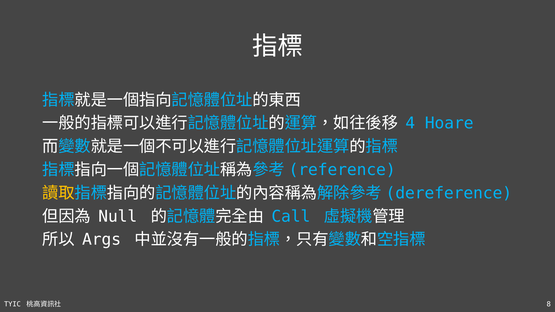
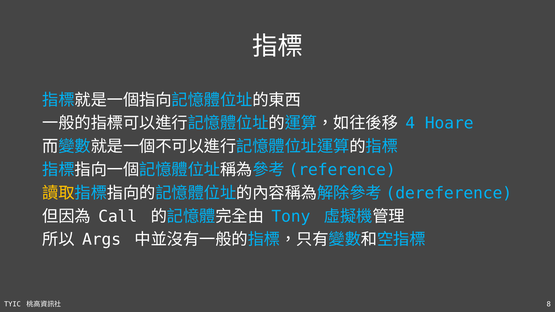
Null: Null -> Call (118, 216)
Call: Call -> Tony (291, 216)
